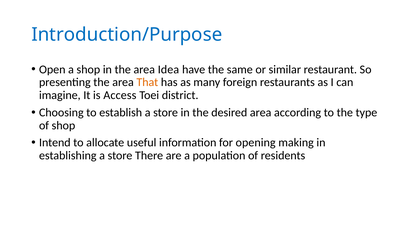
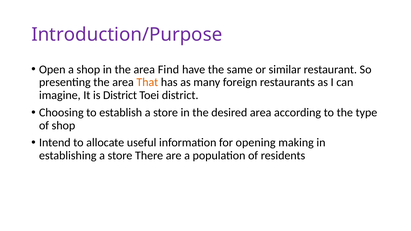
Introduction/Purpose colour: blue -> purple (127, 35)
Idea: Idea -> Find (168, 69)
is Access: Access -> District (120, 95)
